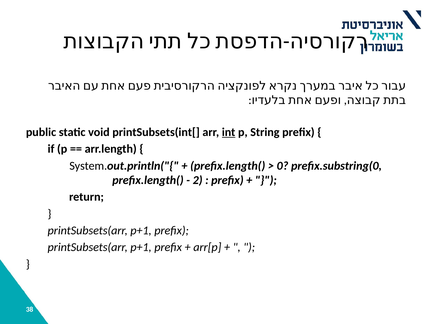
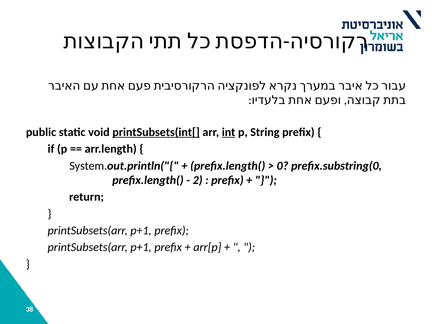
printSubsets(int[ underline: none -> present (156, 132)
